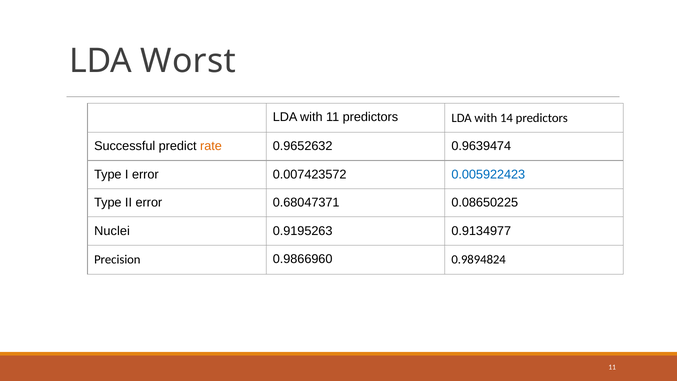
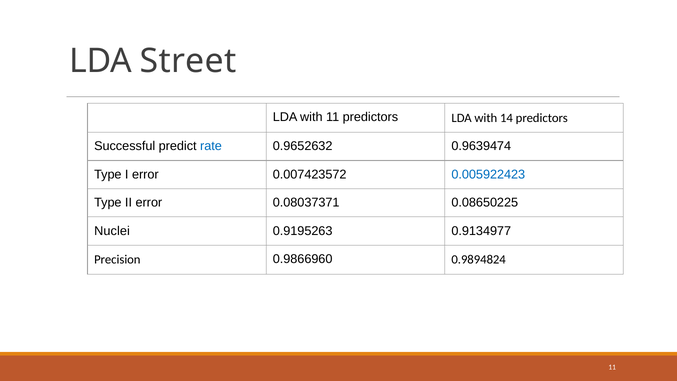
Worst: Worst -> Street (188, 61)
rate colour: orange -> blue (211, 146)
0.68047371: 0.68047371 -> 0.08037371 (306, 203)
